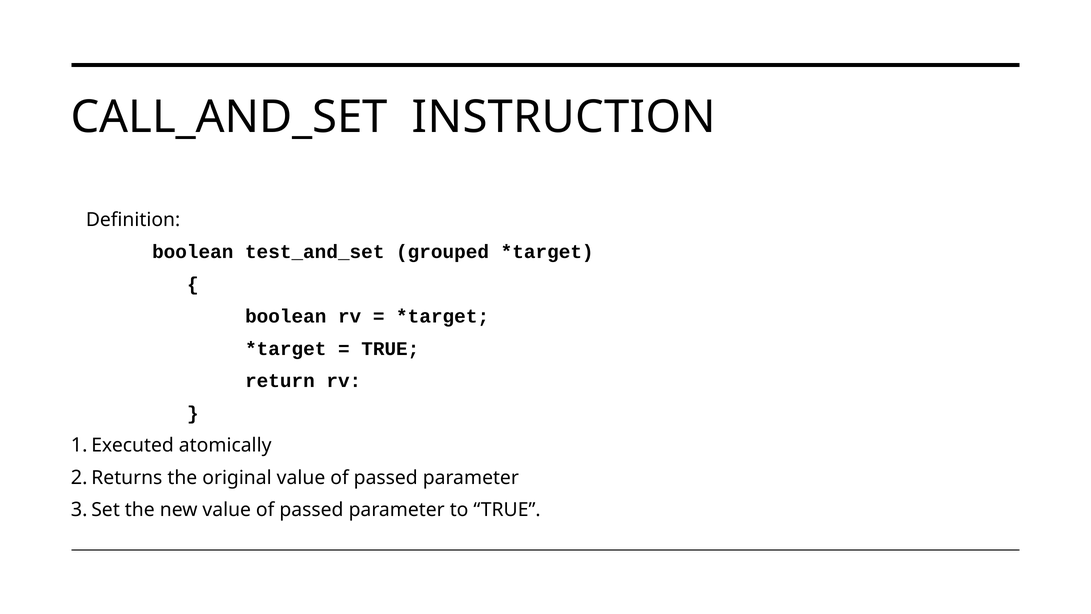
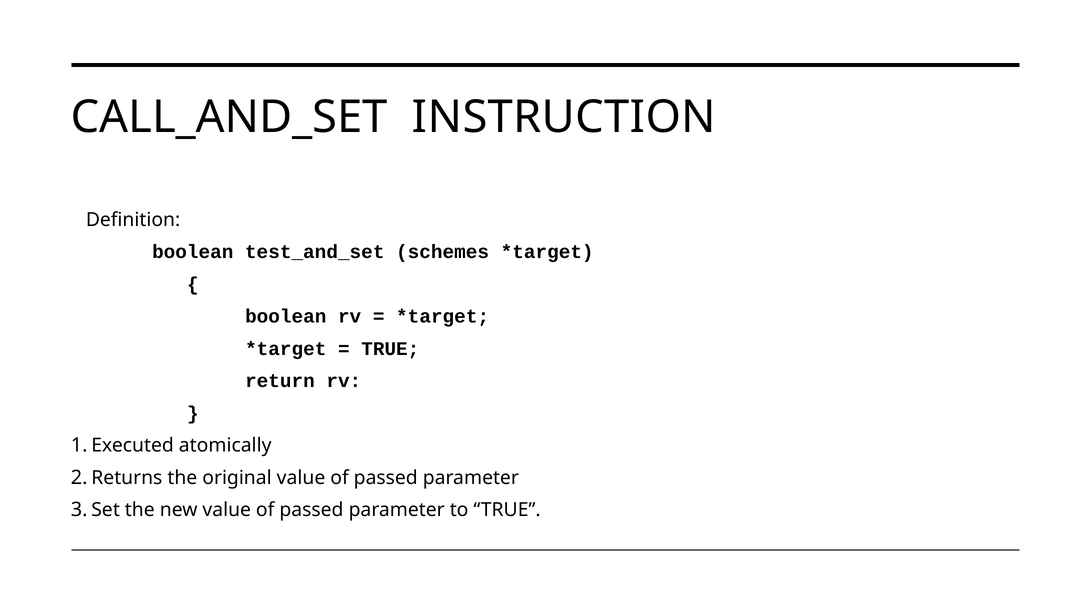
grouped: grouped -> schemes (443, 252)
